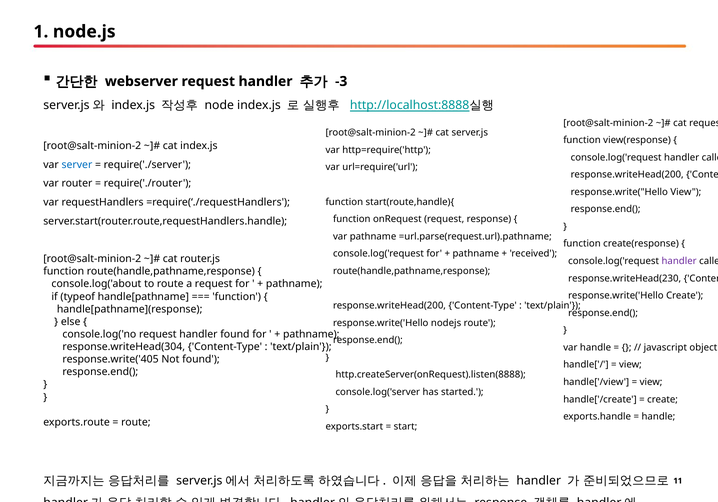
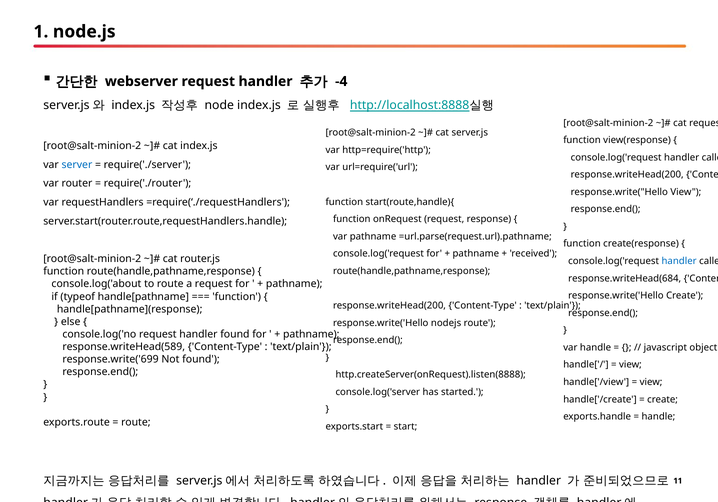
-3: -3 -> -4 (341, 81)
handler colour: purple -> blue (679, 261)
response.writeHead(230: response.writeHead(230 -> response.writeHead(684 (625, 279)
response.writeHead(304: response.writeHead(304 -> response.writeHead(589 (124, 347)
response.write('405: response.write('405 -> response.write('699 (111, 360)
